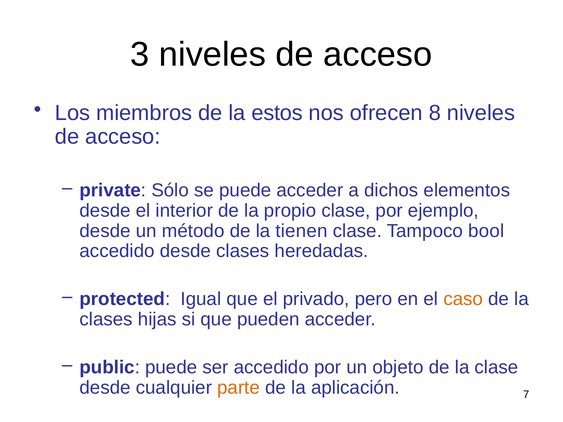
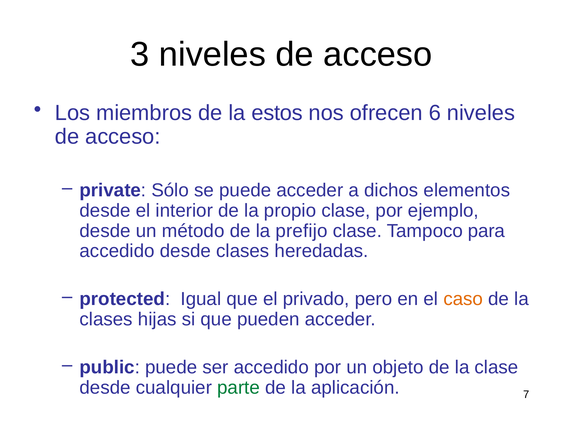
8: 8 -> 6 (435, 113)
tienen: tienen -> prefijo (302, 231)
bool: bool -> para (486, 231)
parte colour: orange -> green (239, 388)
